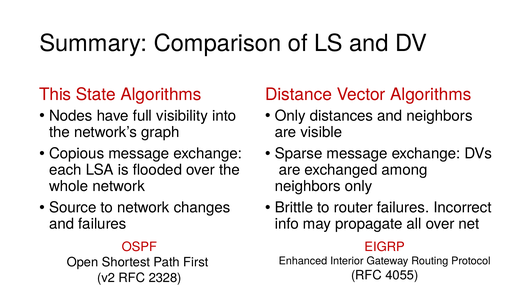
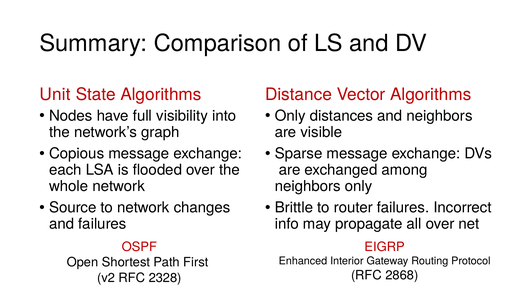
This: This -> Unit (55, 95)
4055: 4055 -> 2868 (402, 275)
